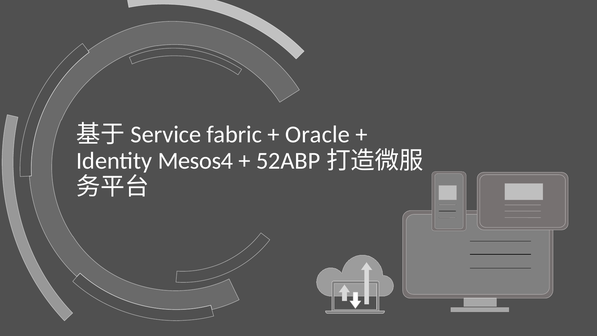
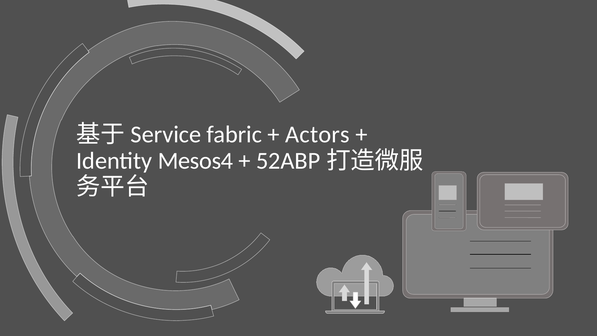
Oracle: Oracle -> Actors (317, 134)
